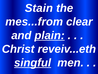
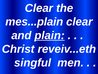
Stain: Stain -> Clear (39, 8)
mes...from: mes...from -> mes...plain (34, 22)
singful underline: present -> none (33, 62)
